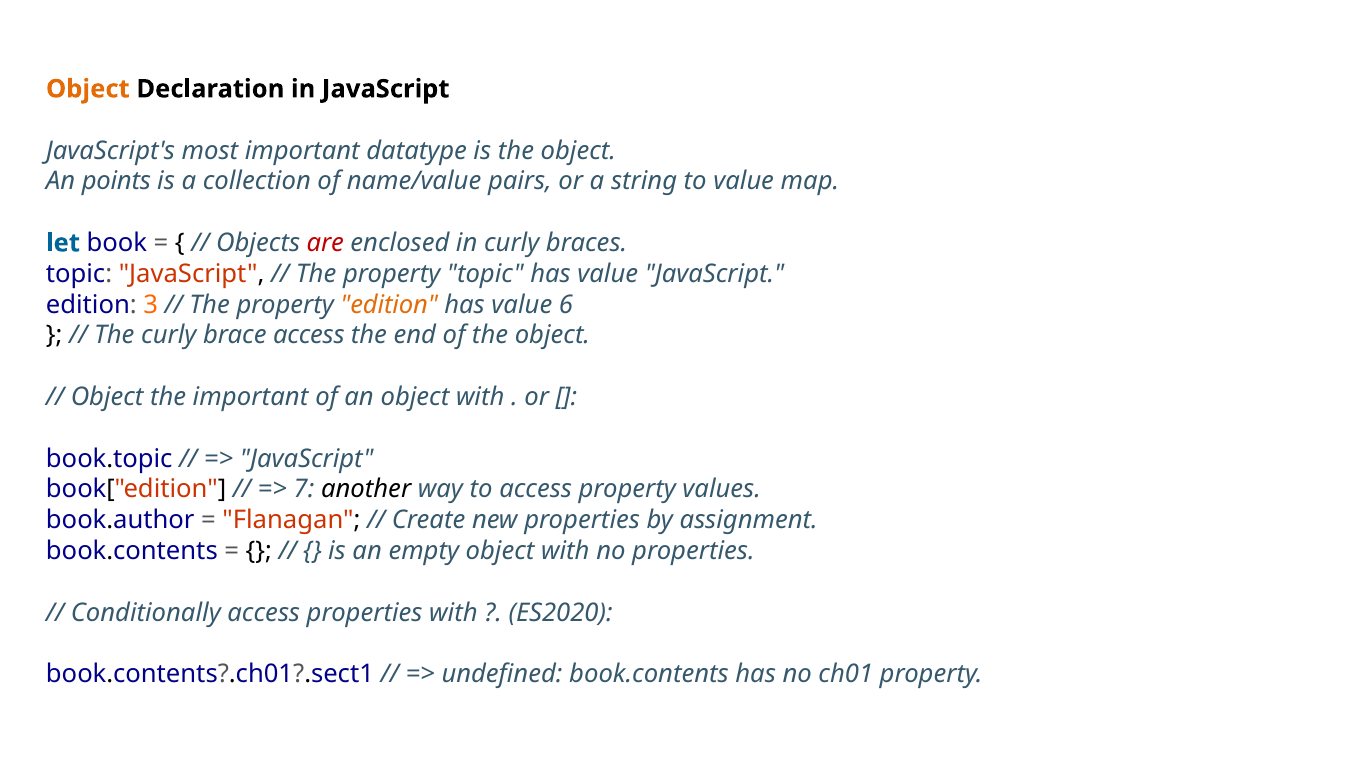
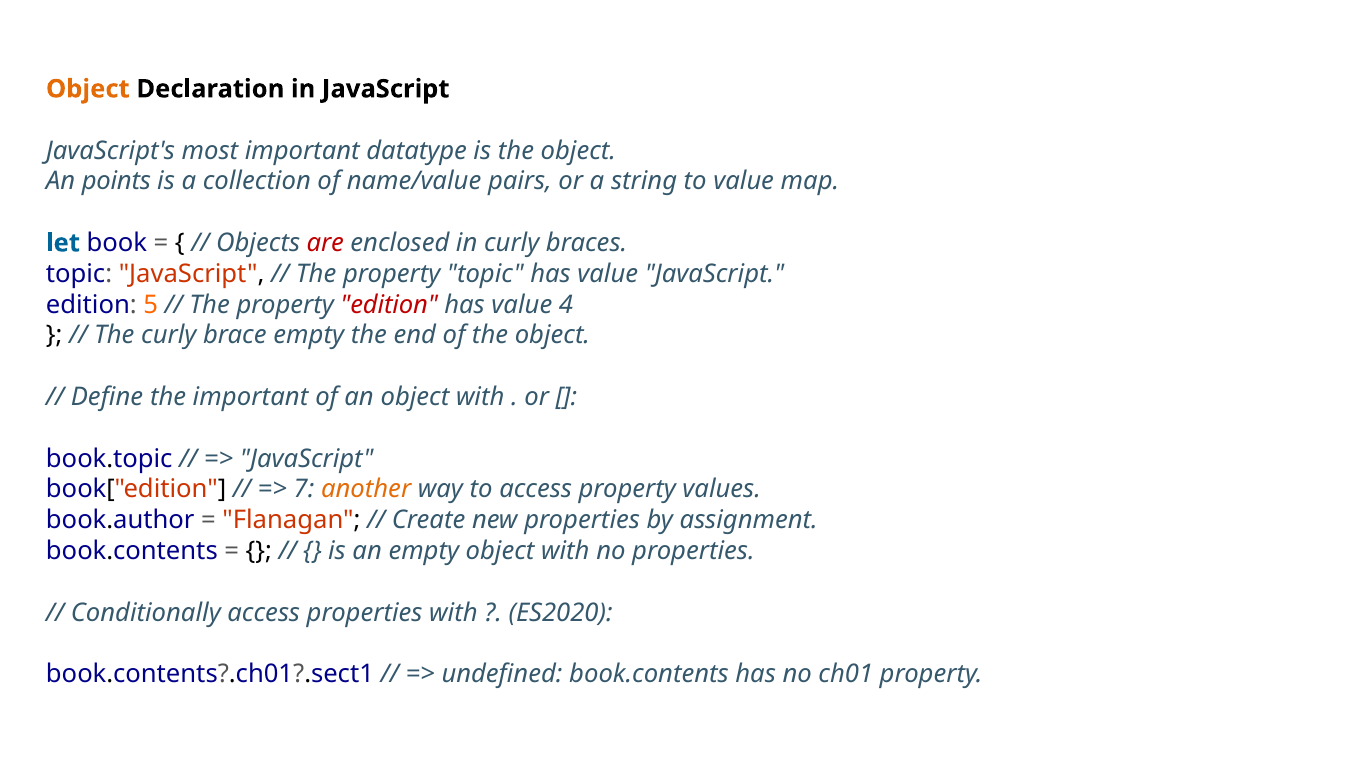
3: 3 -> 5 (151, 304)
edition colour: orange -> red (389, 304)
6: 6 -> 4 (566, 304)
brace access: access -> empty (309, 335)
Object: Object -> Define (107, 397)
another colour: black -> orange (366, 489)
